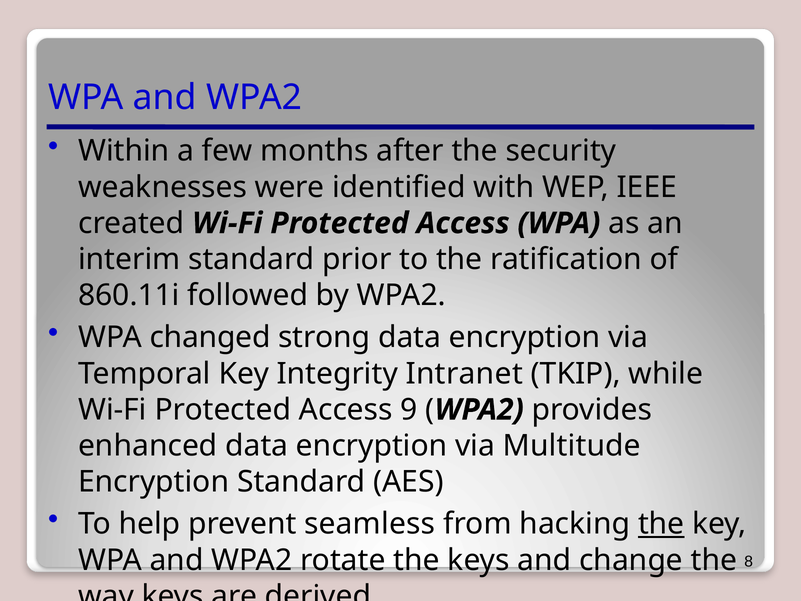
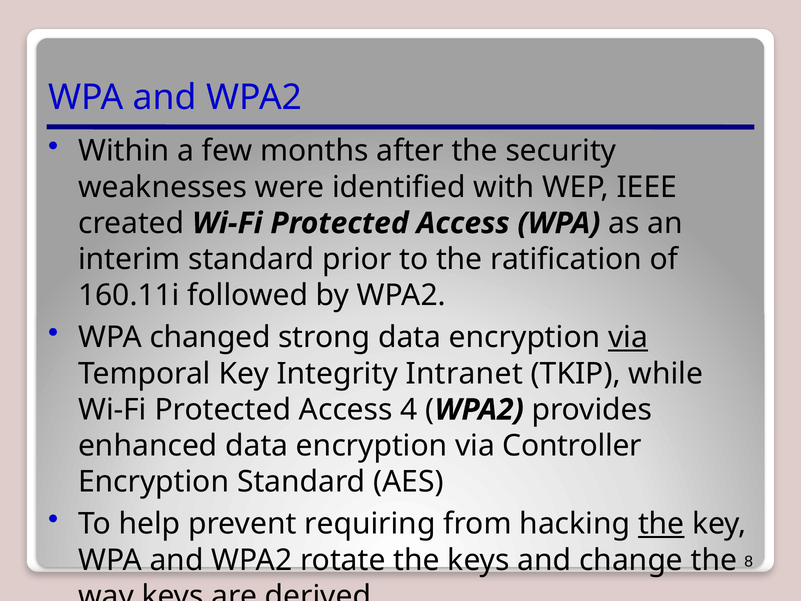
860.11i: 860.11i -> 160.11i (129, 295)
via underline: none -> present (628, 337)
9: 9 -> 4 (409, 410)
Multitude: Multitude -> Controller (572, 446)
seamless: seamless -> requiring (370, 524)
